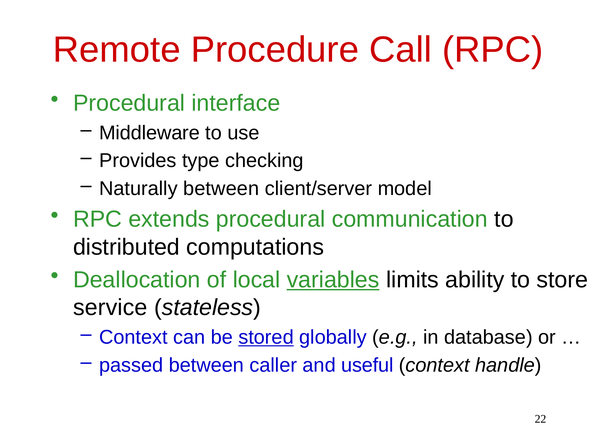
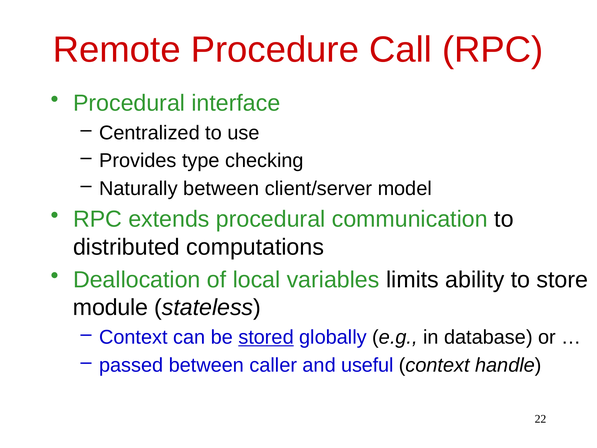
Middleware: Middleware -> Centralized (149, 133)
variables underline: present -> none (333, 280)
service: service -> module (110, 307)
